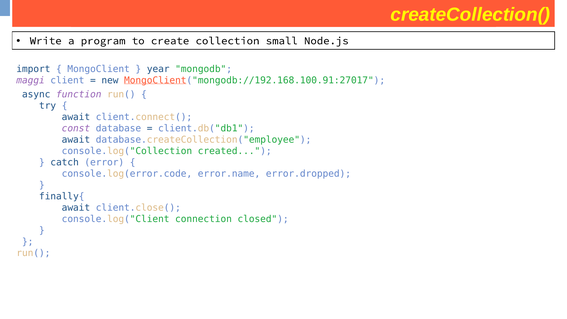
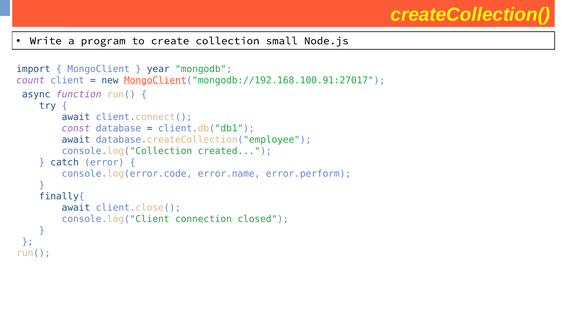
maggi: maggi -> count (31, 80)
error.dropped: error.dropped -> error.perform (308, 174)
